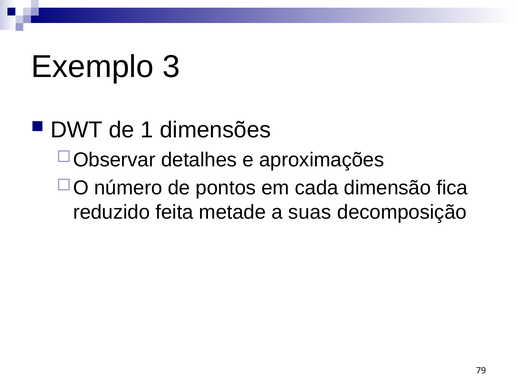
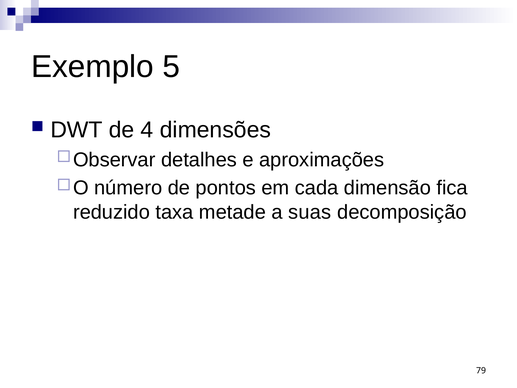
3: 3 -> 5 (171, 67)
1: 1 -> 4 (147, 130)
feita: feita -> taxa (175, 212)
